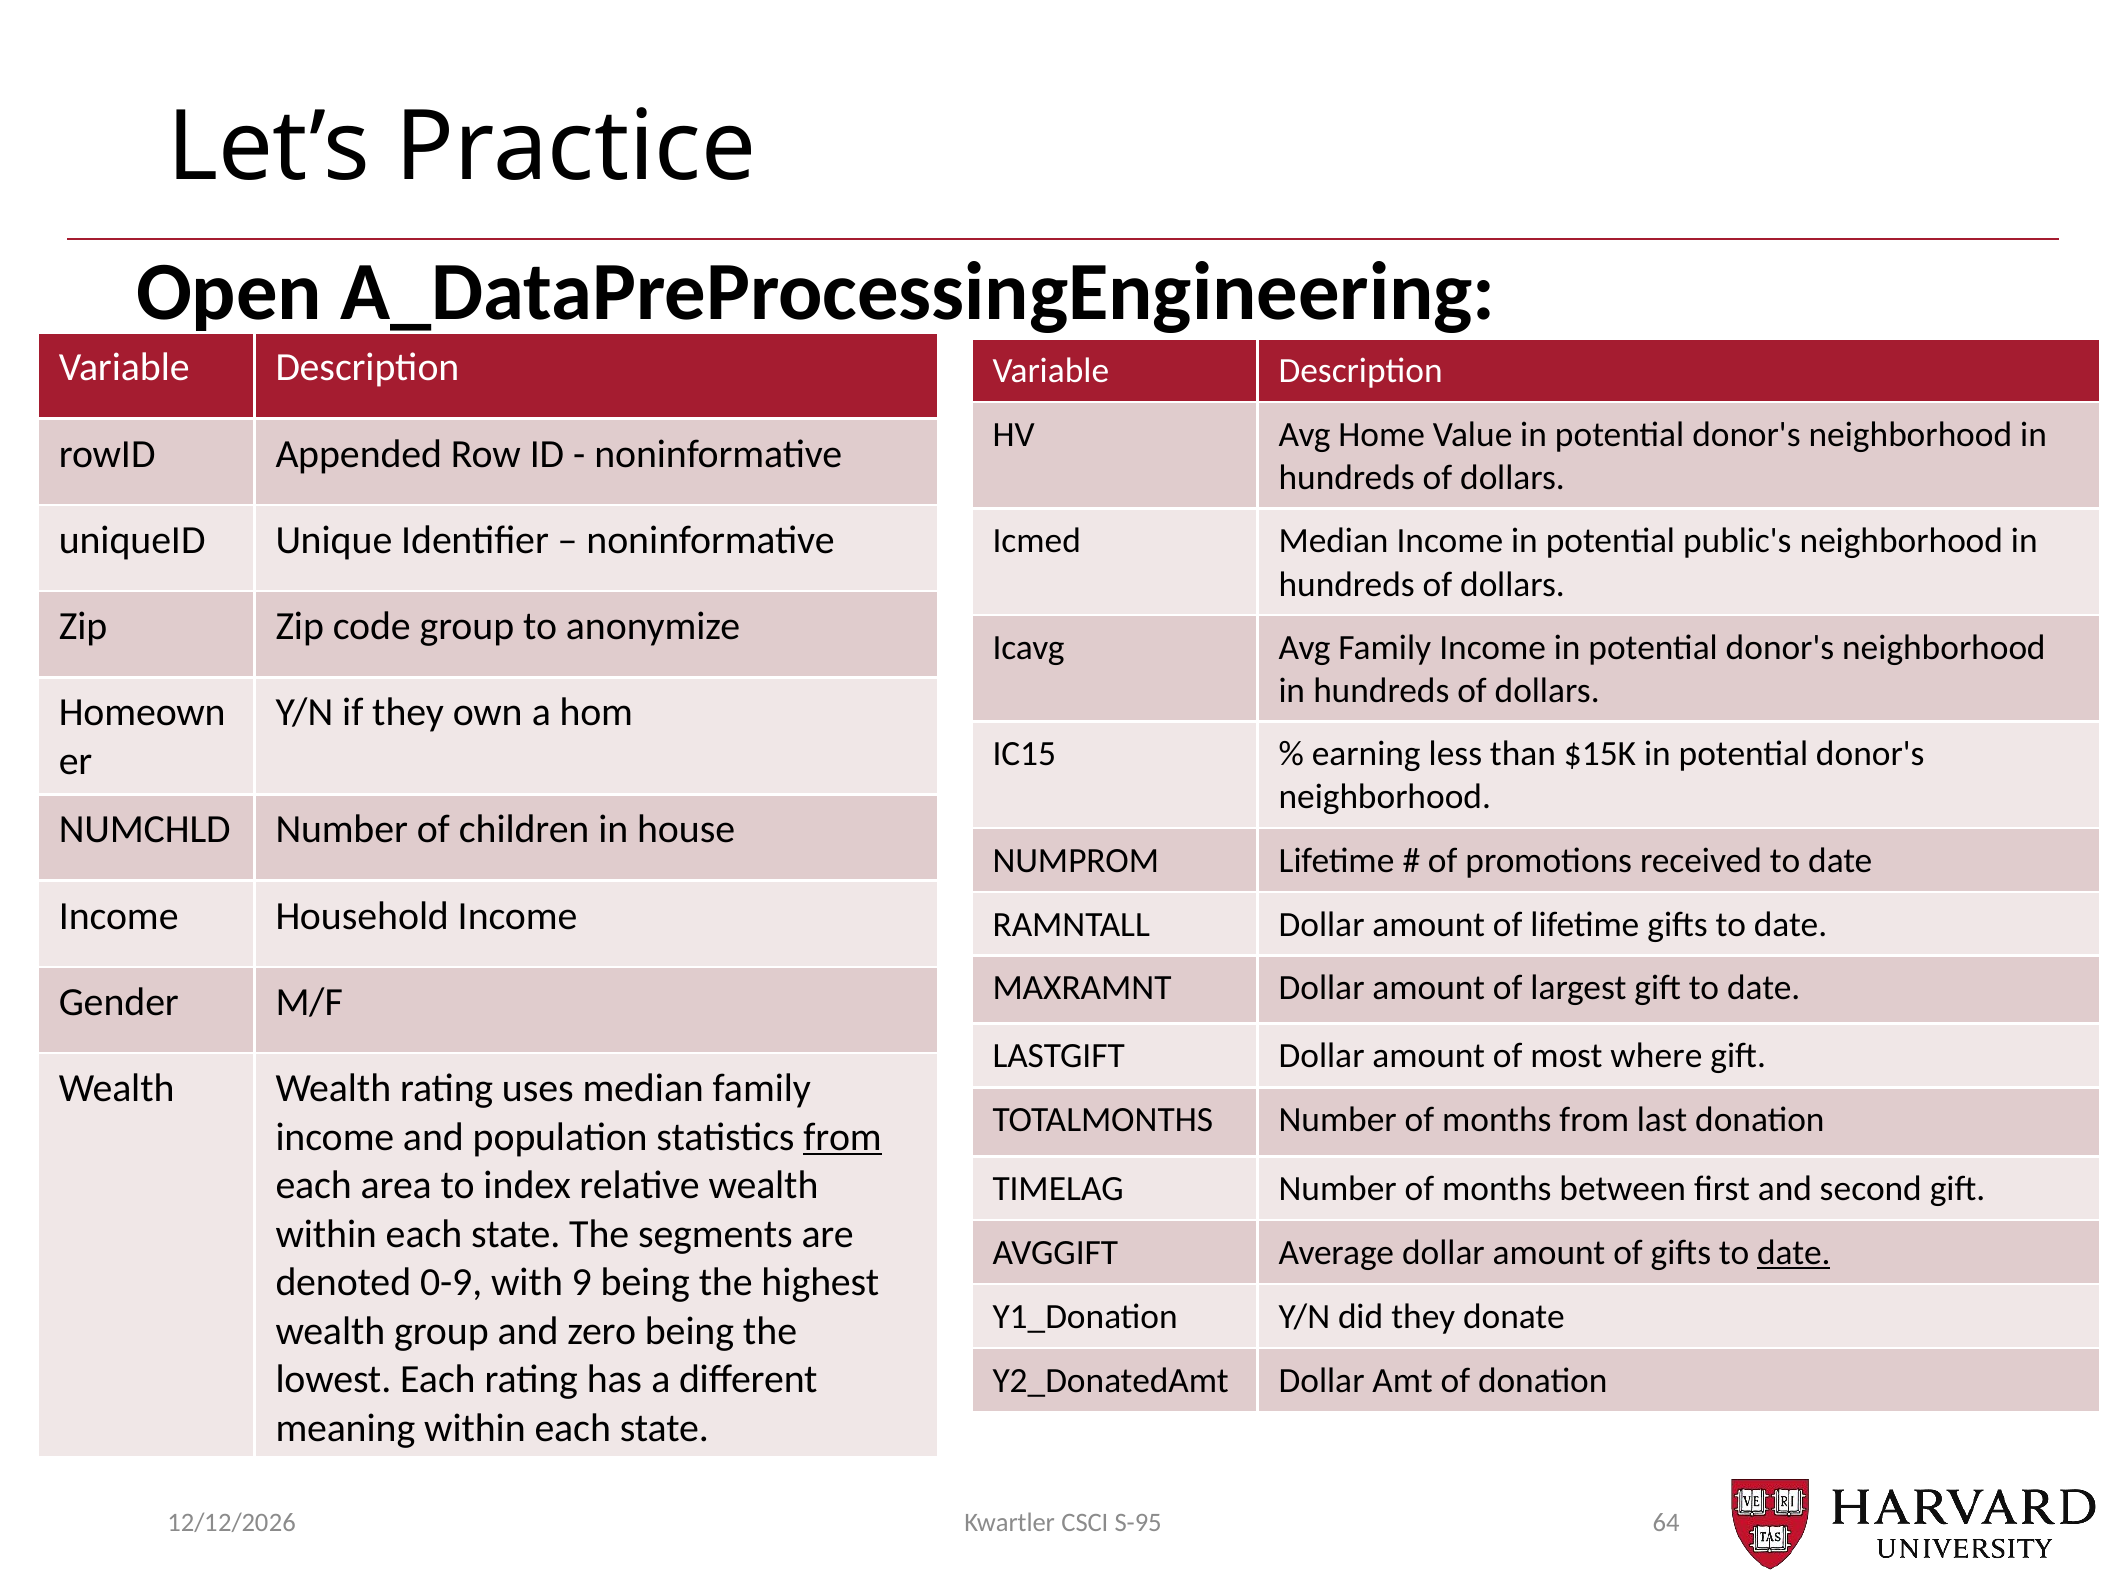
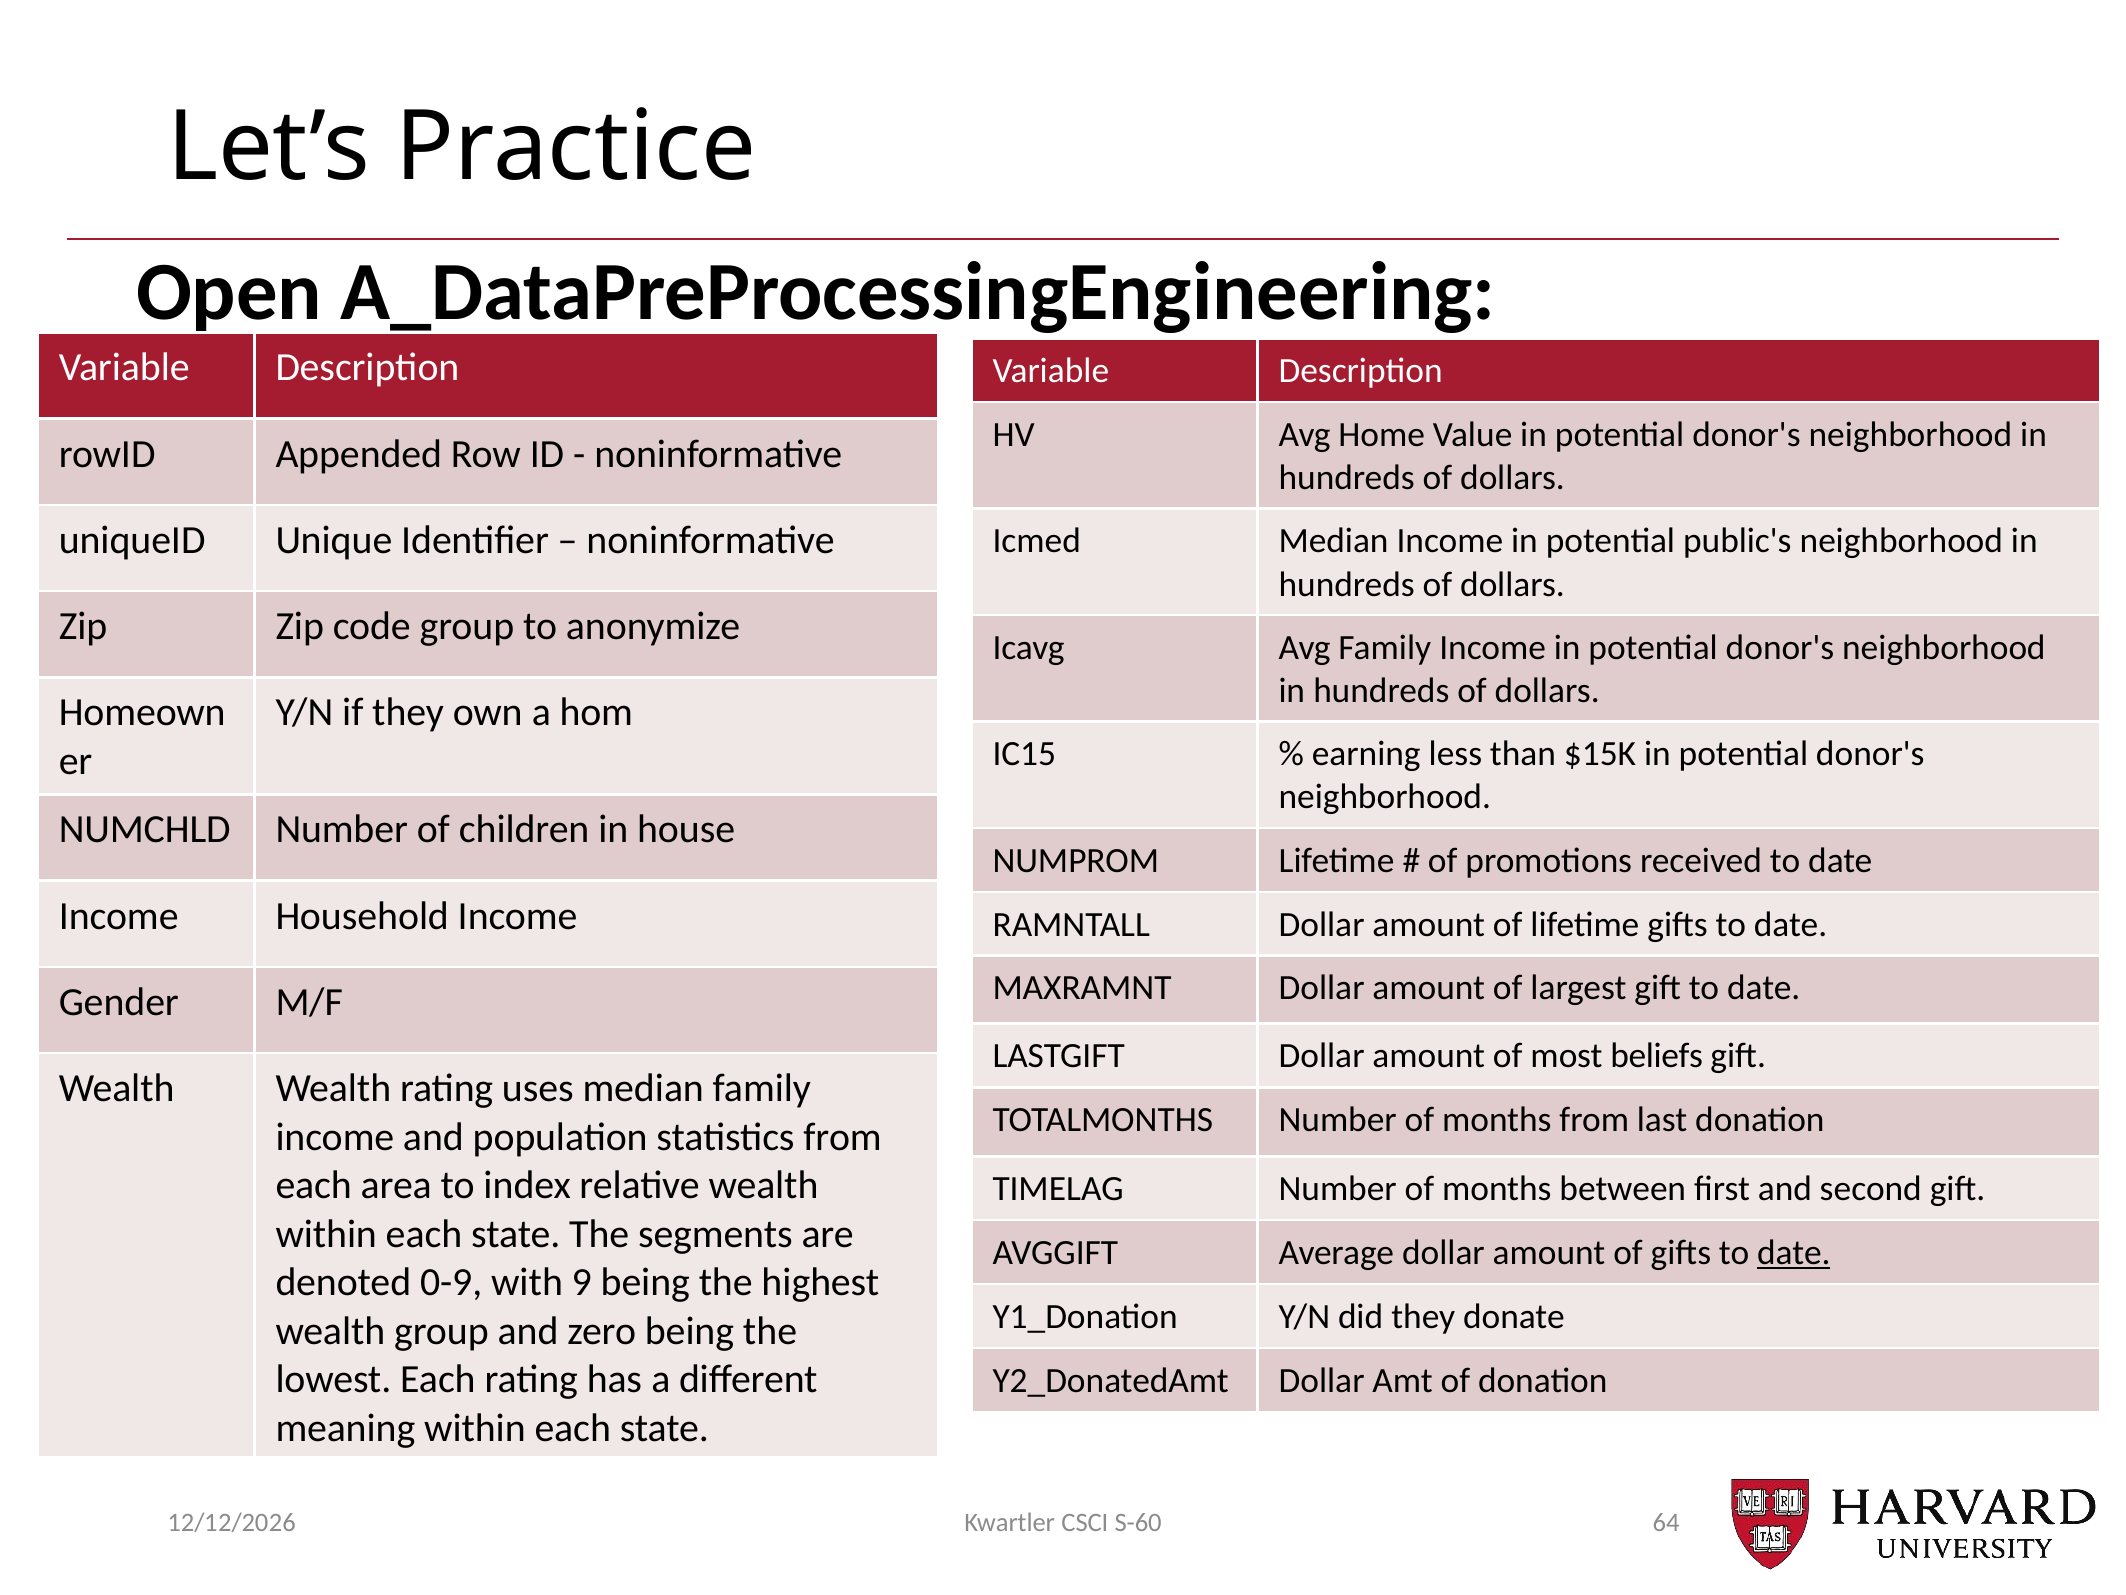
where: where -> beliefs (1657, 1056)
from underline: present -> none (843, 1137)
S-95: S-95 -> S-60 (1138, 1522)
